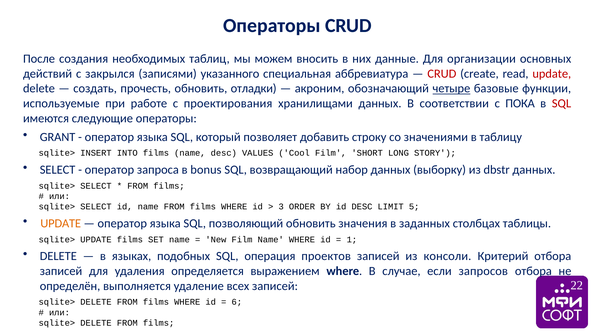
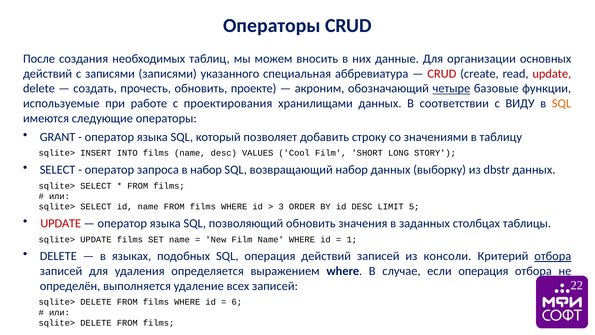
с закрылся: закрылся -> записями (110, 74)
отладки: отладки -> проекте (254, 88)
ПОКА: ПОКА -> ВИДУ (520, 103)
SQL colour: red -> orange (562, 103)
в bonus: bonus -> набор (206, 170)
UPDATE colour: orange -> red (61, 223)
операция проектов: проектов -> действий (326, 256)
отбора underline: none -> present (553, 256)
если запросов: запросов -> операция (483, 271)
